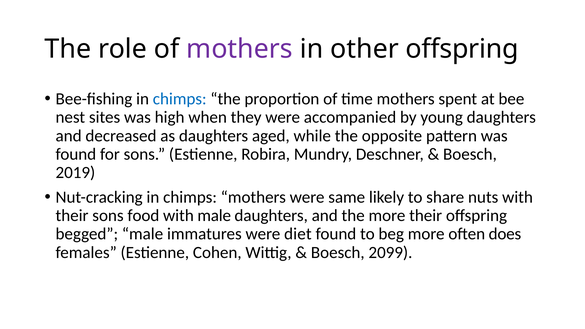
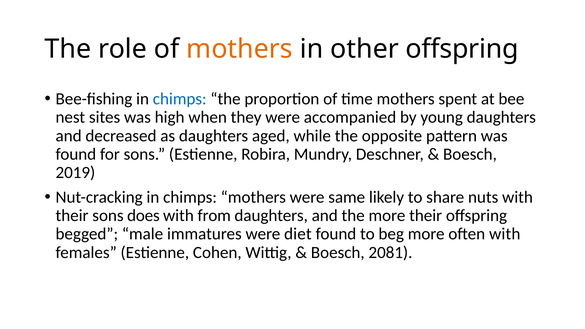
mothers colour: purple -> orange (240, 49)
food: food -> does (143, 216)
with male: male -> from (214, 216)
often does: does -> with (505, 234)
2099: 2099 -> 2081 (390, 252)
